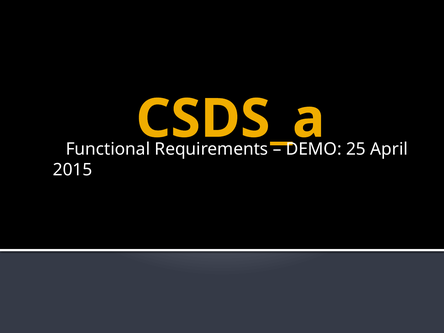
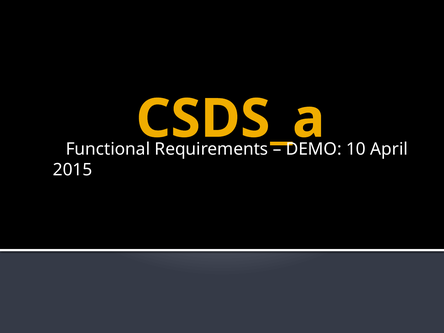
25: 25 -> 10 (356, 149)
